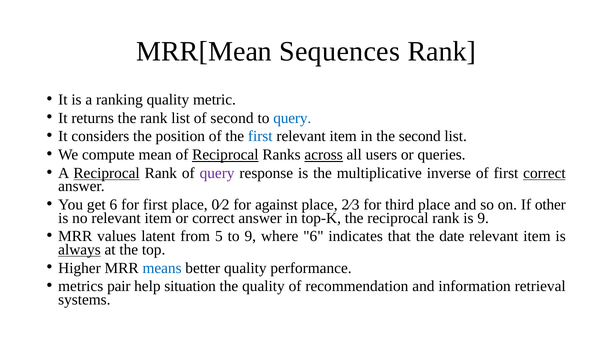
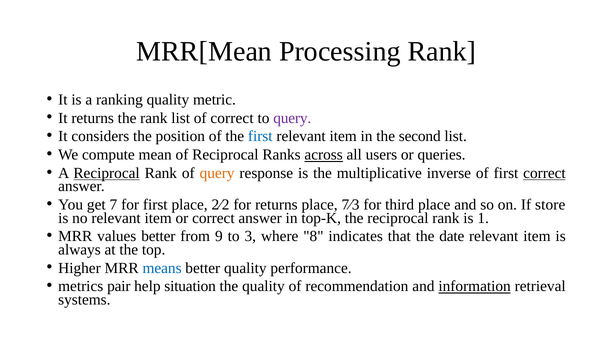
Sequences: Sequences -> Processing (340, 51)
of second: second -> correct (232, 118)
query colour: blue -> purple (292, 118)
Reciprocal underline: present -> none (225, 155)
query colour: purple -> orange (217, 173)
get 6: 6 -> 7 (113, 205)
0⁄2: 0⁄2 -> 2⁄2 (220, 205)
for against: against -> returns (276, 205)
2⁄3: 2⁄3 -> 7⁄3 (351, 205)
other: other -> store (550, 205)
is 9: 9 -> 1 (483, 218)
values latent: latent -> better (158, 236)
5: 5 -> 9 (219, 236)
to 9: 9 -> 3 (250, 236)
where 6: 6 -> 8 (313, 236)
always underline: present -> none (79, 249)
information underline: none -> present (475, 286)
